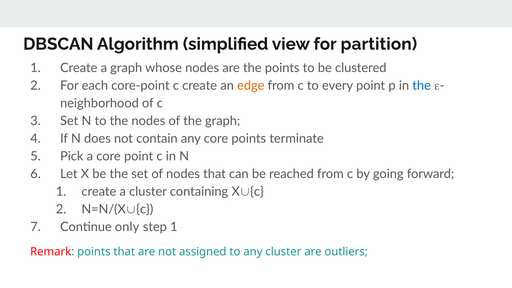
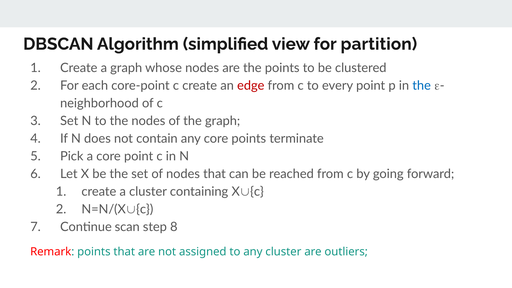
edge colour: orange -> red (251, 86)
only: only -> scan (127, 227)
step 1: 1 -> 8 (174, 227)
